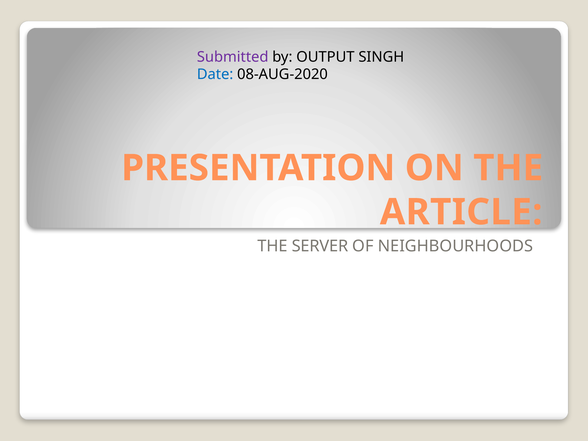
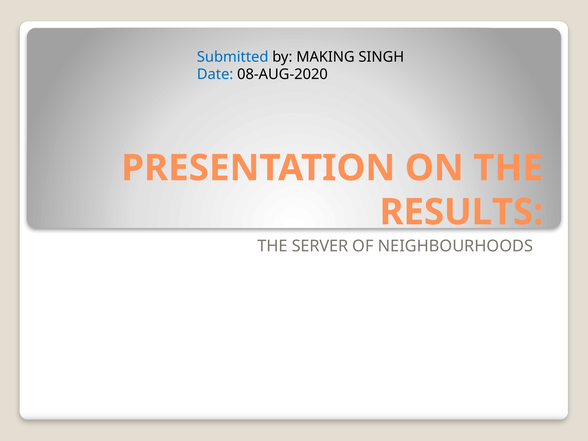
Submitted colour: purple -> blue (233, 57)
OUTPUT: OUTPUT -> MAKING (325, 57)
ARTICLE: ARTICLE -> RESULTS (461, 212)
